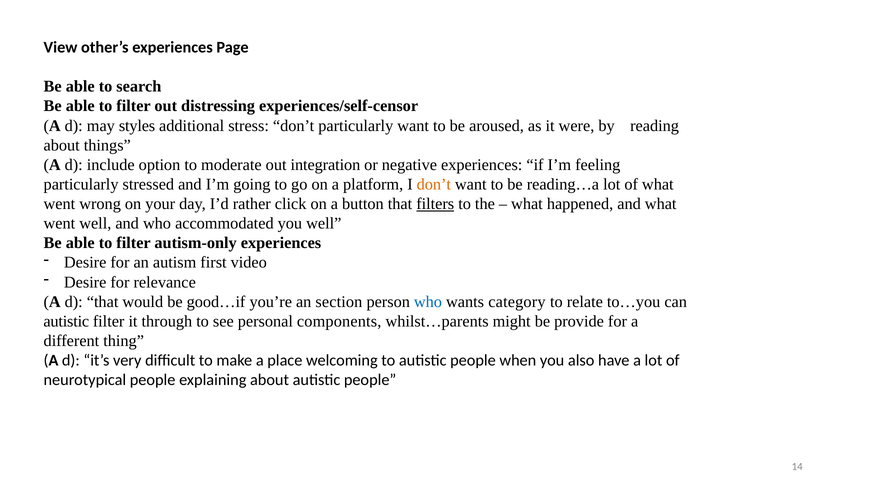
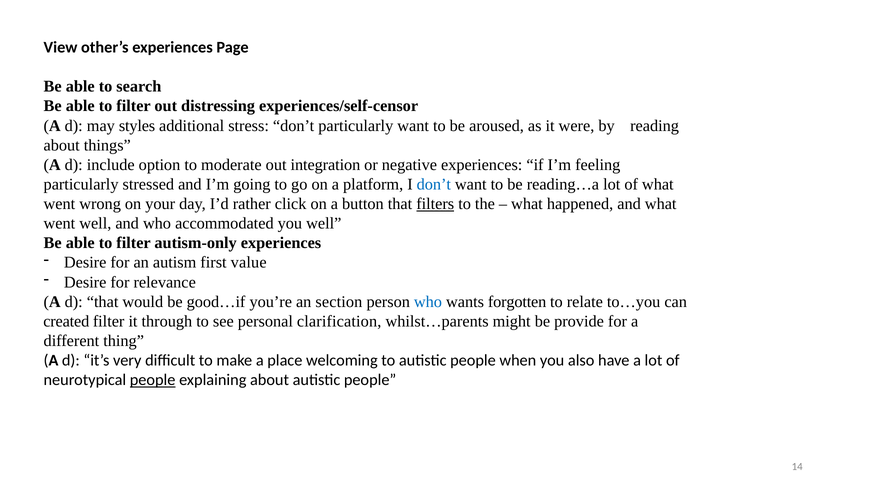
don’t colour: orange -> blue (434, 184)
video: video -> value (249, 262)
category: category -> forgotten (517, 302)
autistic: autistic -> created (66, 321)
components: components -> clarification (339, 321)
people underline: none -> present (153, 380)
